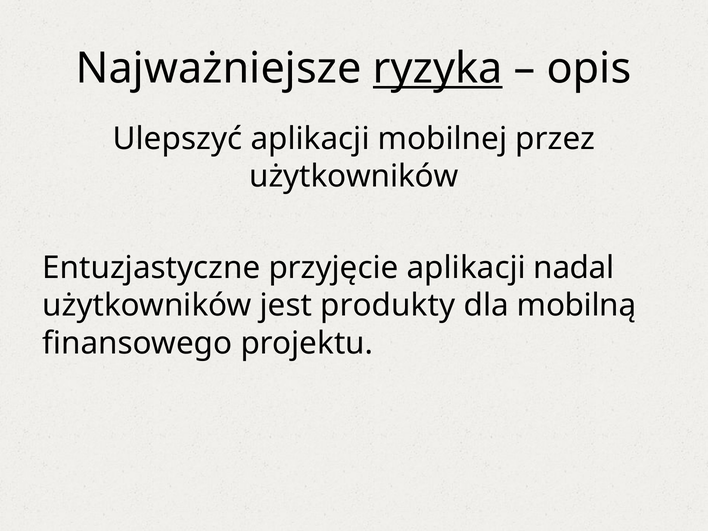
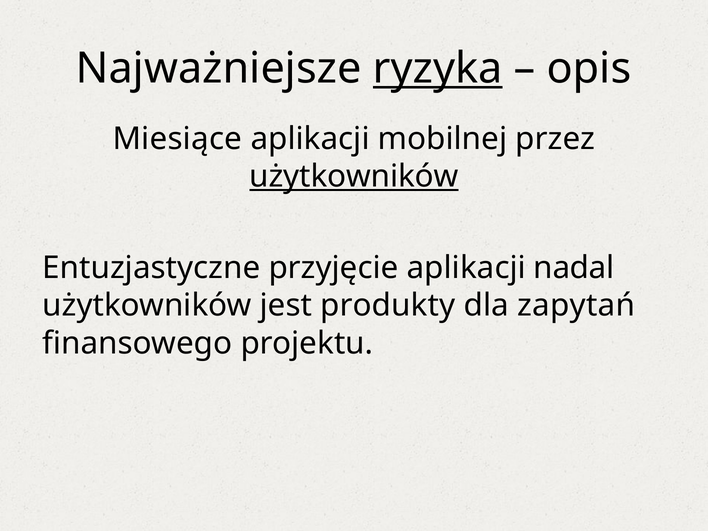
Ulepszyć: Ulepszyć -> Miesiące (177, 139)
użytkowników underline: none -> present (354, 176)
mobilną: mobilną -> zapytań (576, 306)
